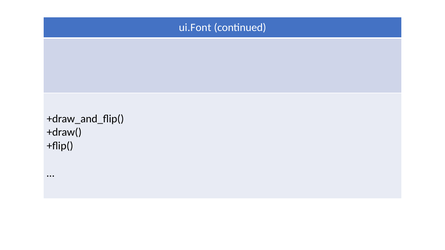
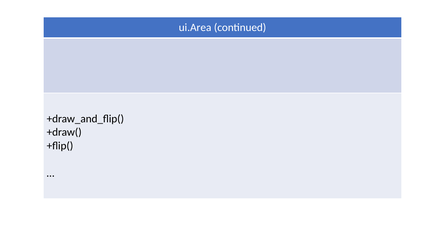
ui.Font: ui.Font -> ui.Area (195, 28)
